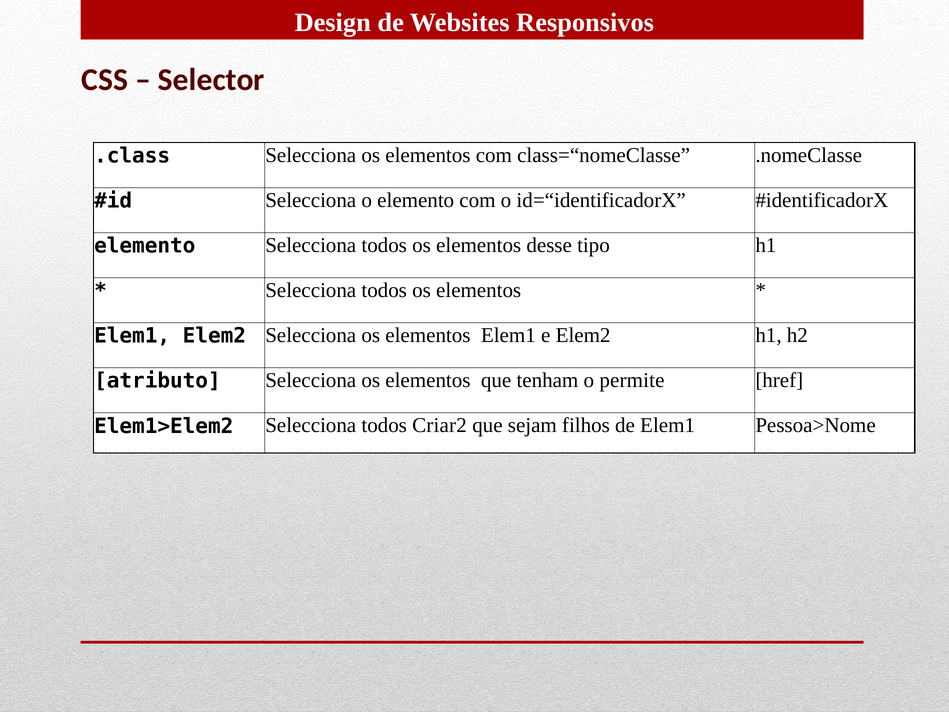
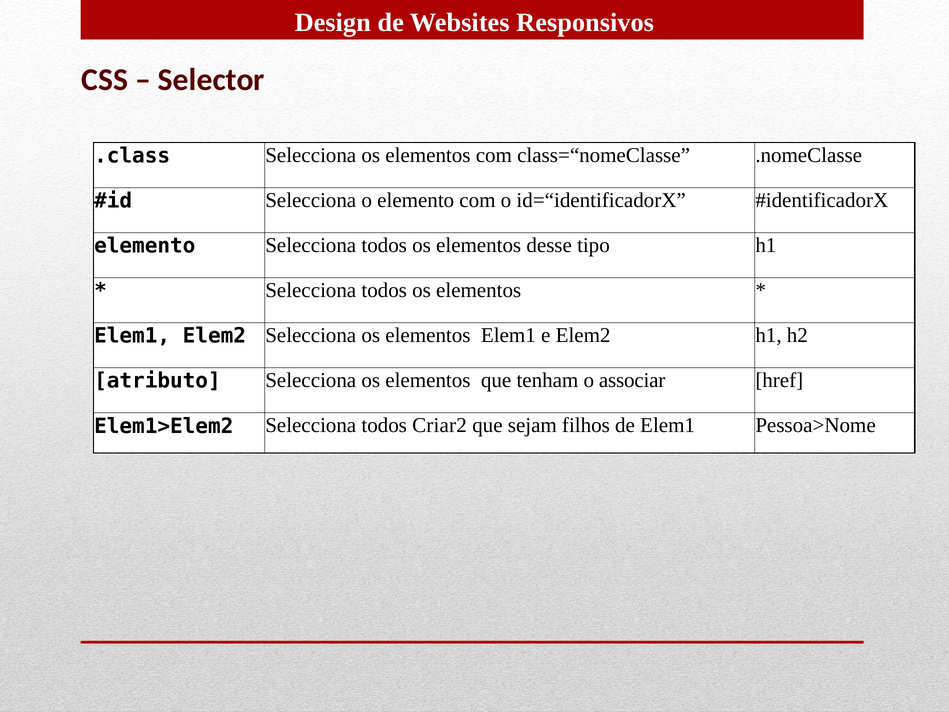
permite: permite -> associar (632, 380)
